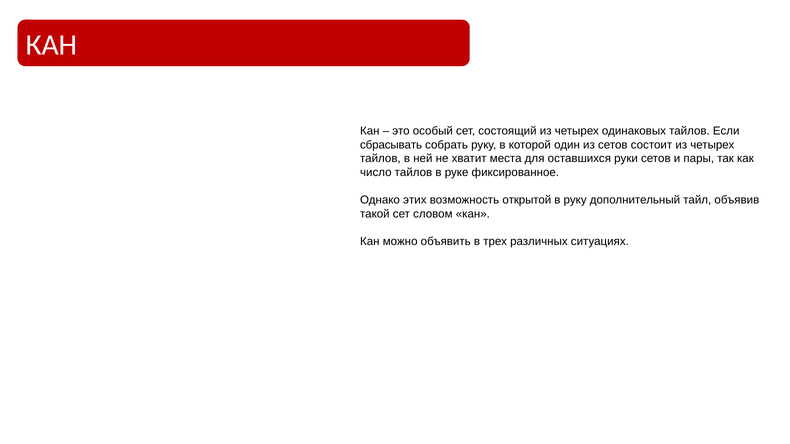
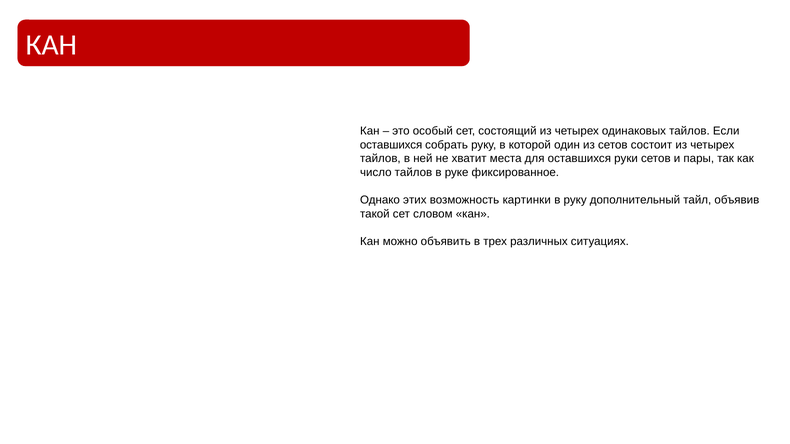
сбрасывать: сбрасывать -> оставшихся (391, 145)
открытой: открытой -> картинки (527, 200)
